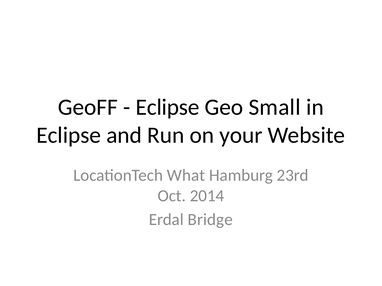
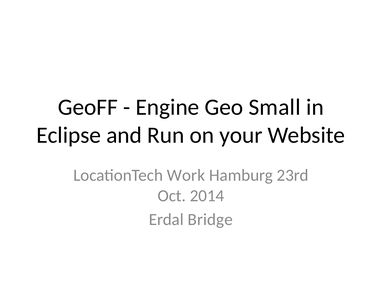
Eclipse: Eclipse -> Engine (167, 107)
What: What -> Work (186, 176)
